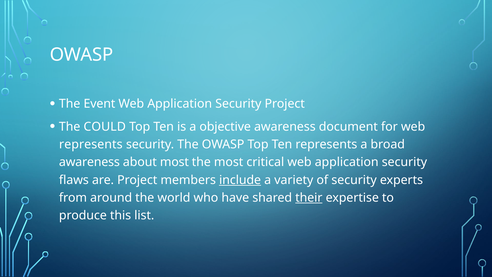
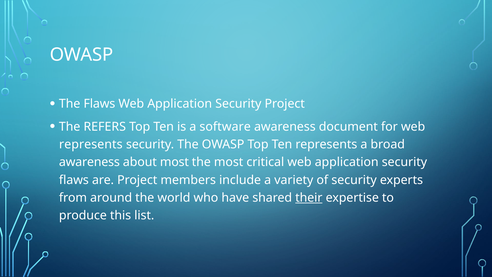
The Event: Event -> Flaws (99, 104)
COULD: COULD -> REFERS (105, 127)
objective: objective -> software (225, 127)
include underline: present -> none (240, 180)
